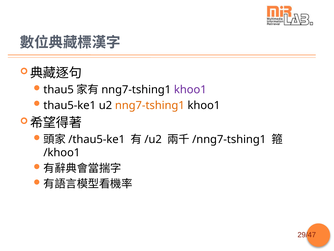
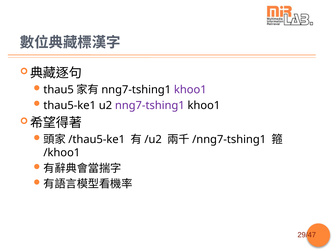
nng7-tshing1 colour: orange -> purple (150, 105)
